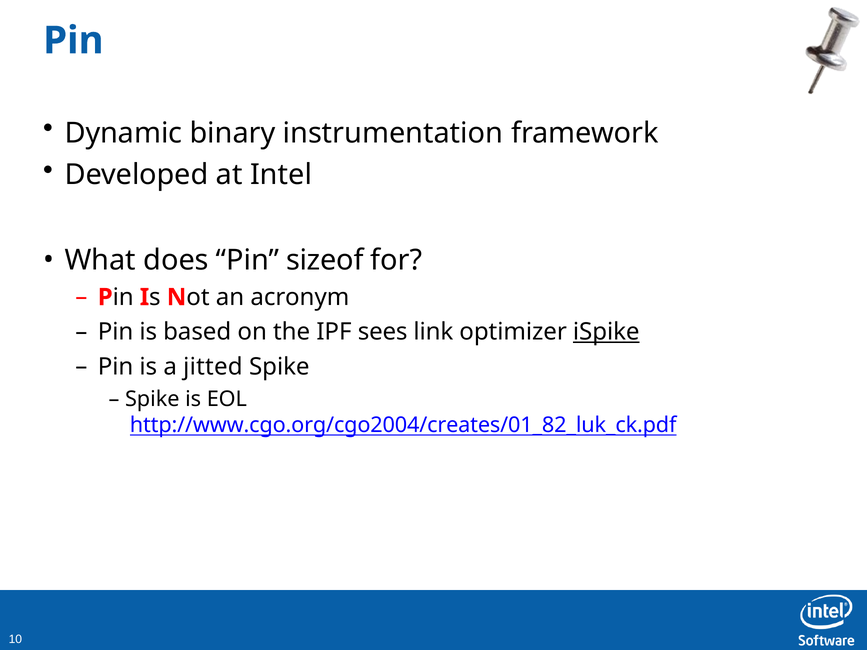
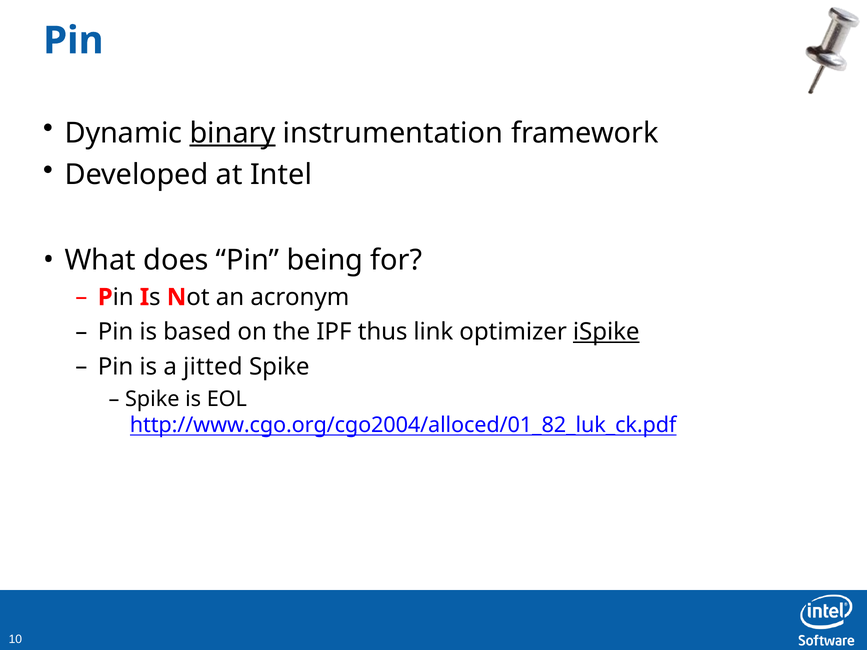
binary underline: none -> present (233, 133)
sizeof: sizeof -> being (325, 260)
sees: sees -> thus (383, 332)
http://www.cgo.org/cgo2004/creates/01_82_luk_ck.pdf: http://www.cgo.org/cgo2004/creates/01_82_luk_ck.pdf -> http://www.cgo.org/cgo2004/alloced/01_82_luk_ck.pdf (403, 425)
